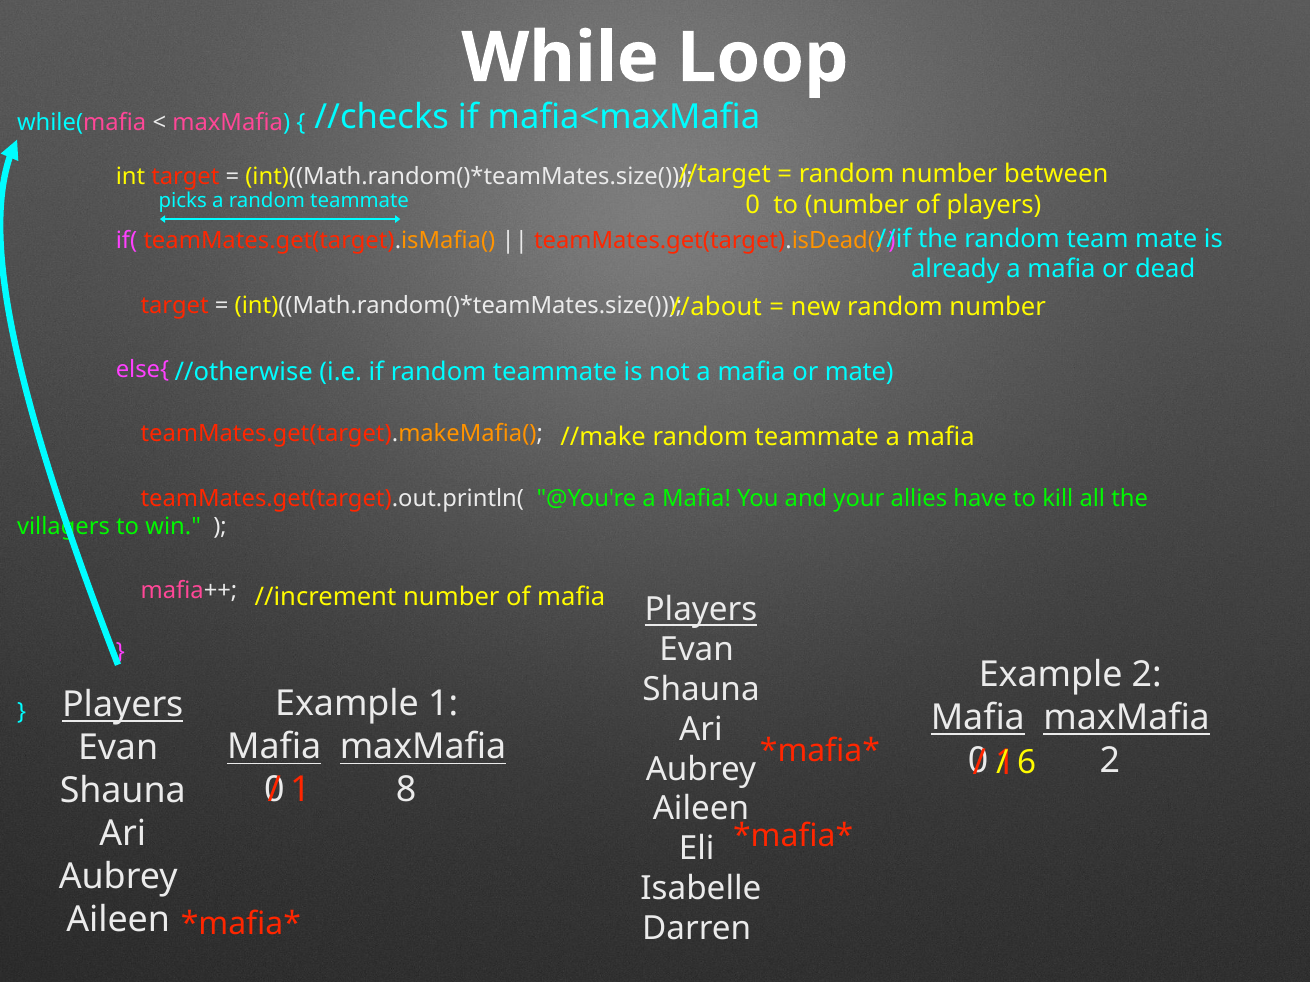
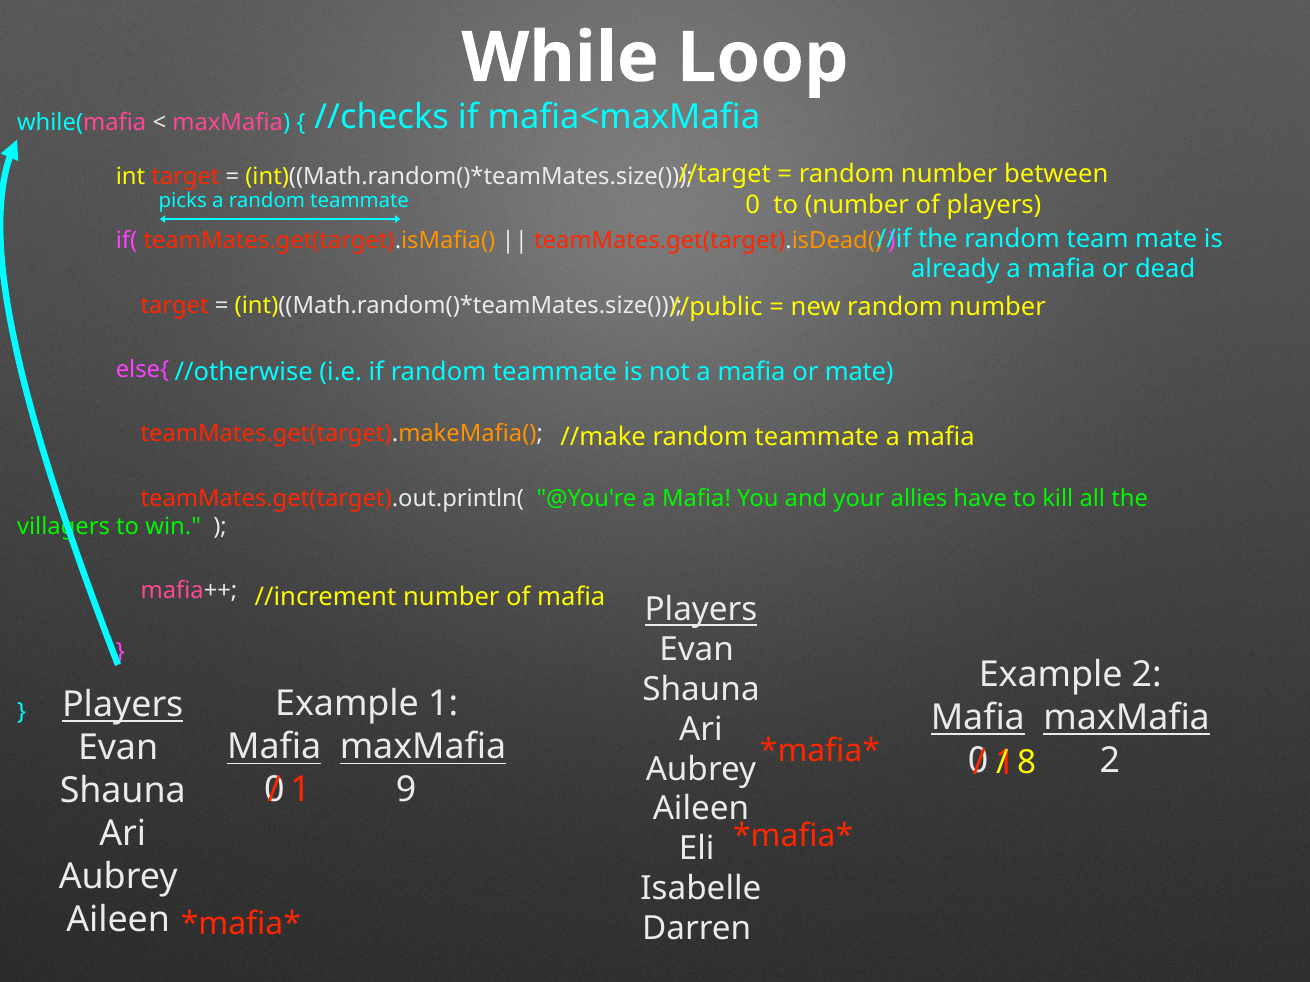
//about: //about -> //public (716, 307)
6: 6 -> 8 (1027, 762)
8: 8 -> 9 (406, 790)
